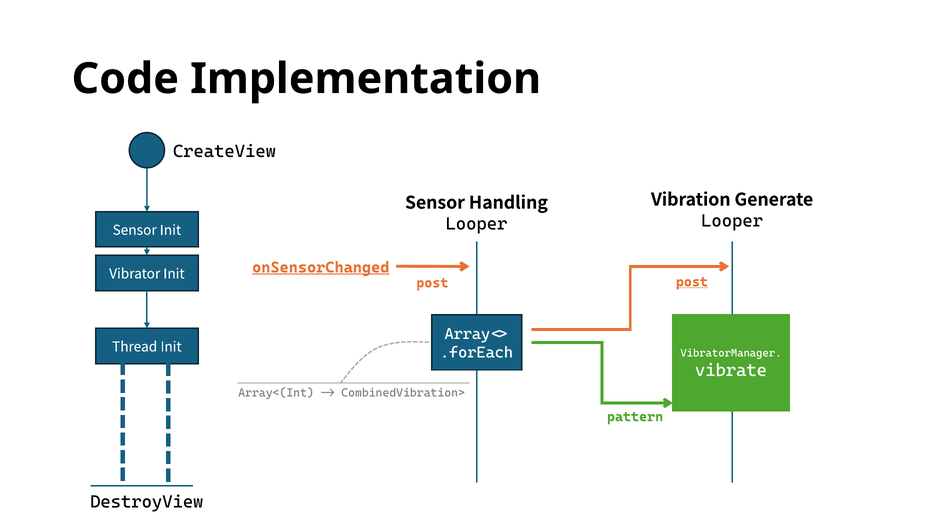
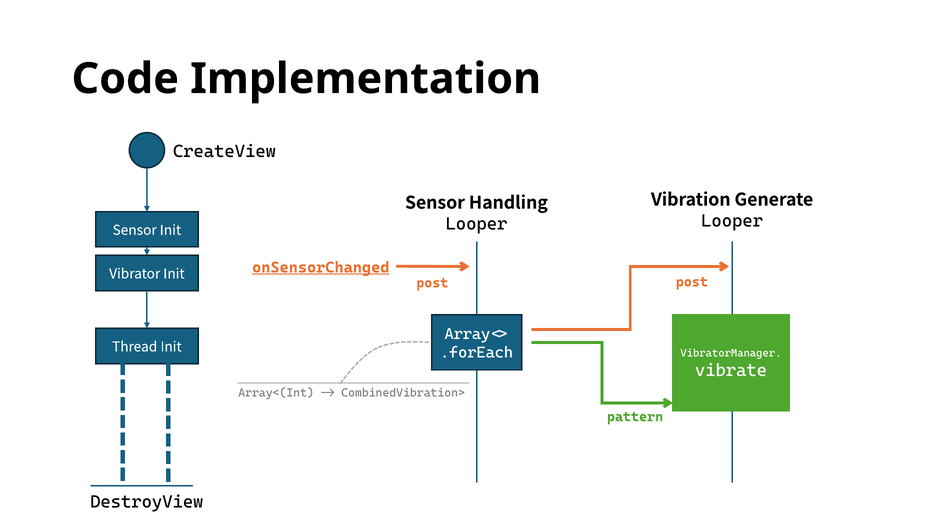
post underline: present -> none (692, 282)
